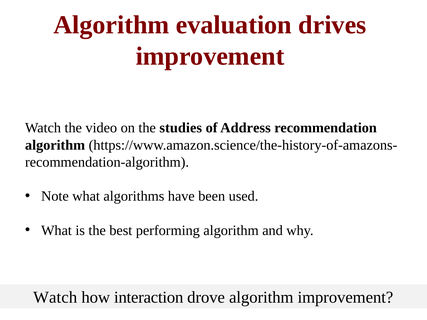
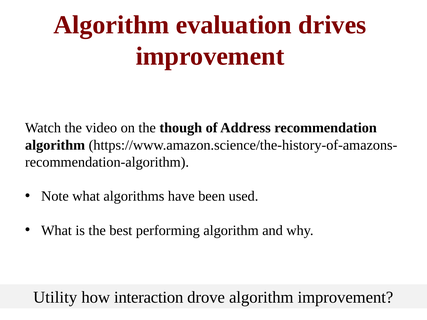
studies: studies -> though (181, 128)
Watch: Watch -> Utility (55, 298)
